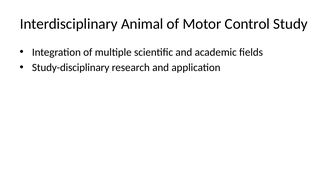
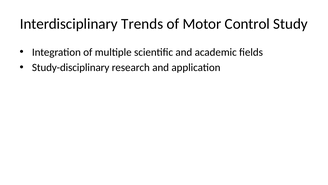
Animal: Animal -> Trends (142, 24)
